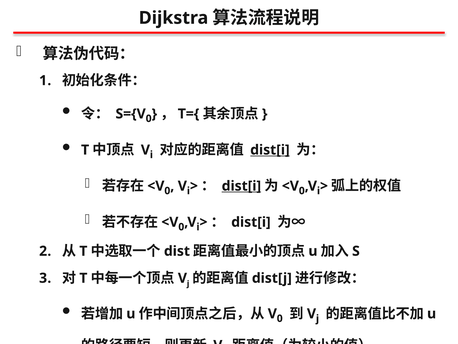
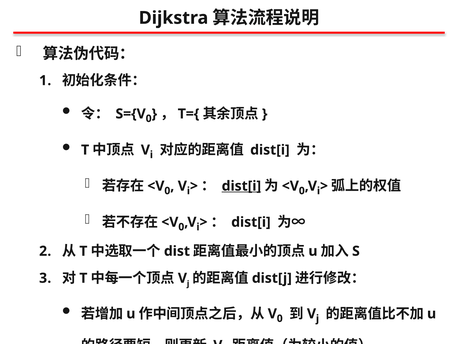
dist[i underline: present -> none (270, 150)
